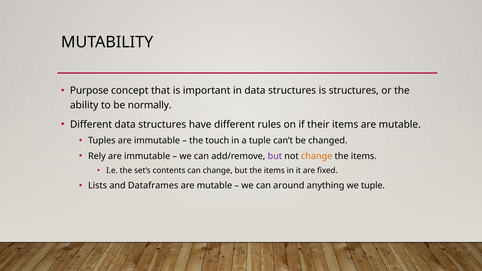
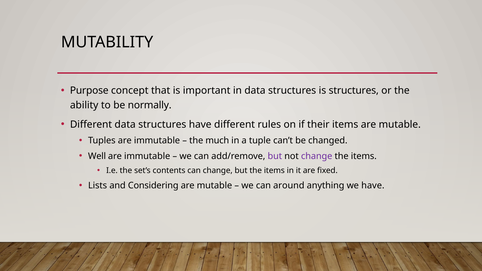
touch: touch -> much (217, 141)
Rely: Rely -> Well (97, 156)
change colour: orange -> purple (317, 156)
Dataframes: Dataframes -> Considering (153, 186)
we tuple: tuple -> have (373, 186)
